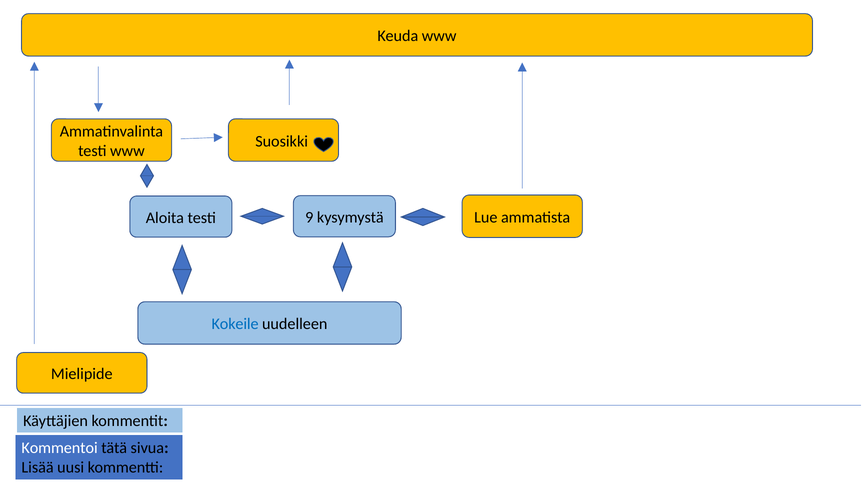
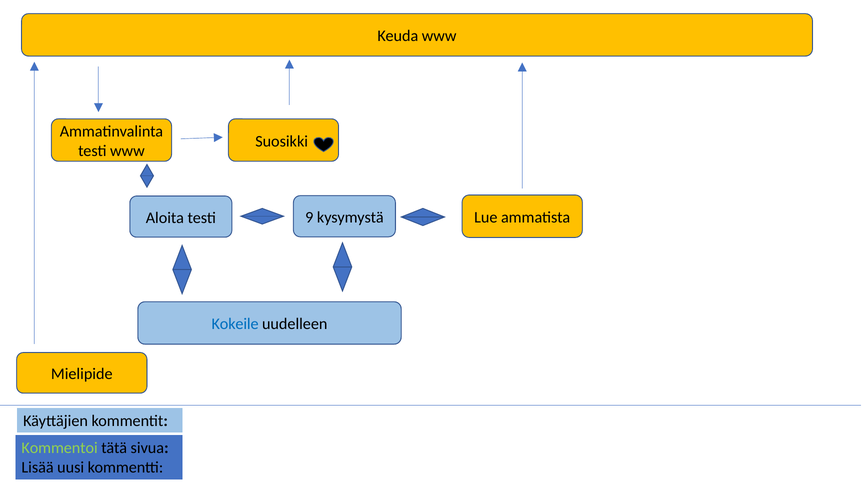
Kommentoi colour: white -> light green (60, 448)
